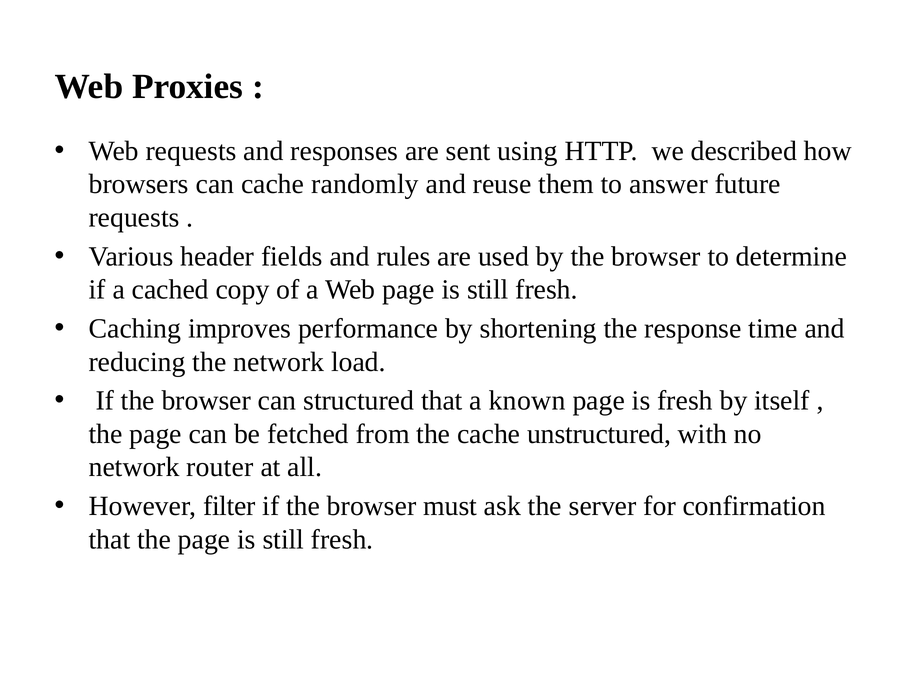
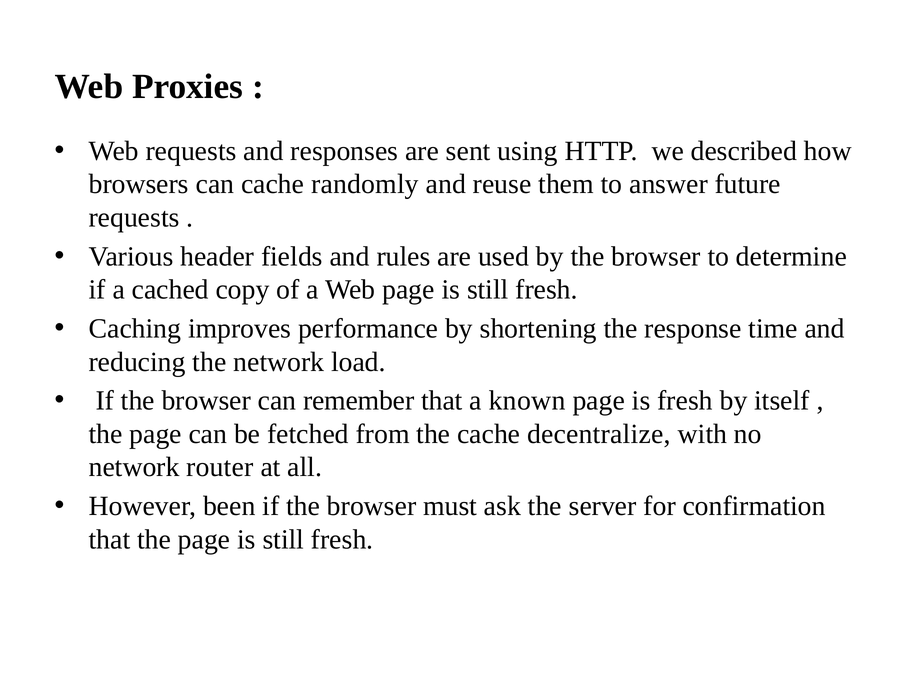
structured: structured -> remember (359, 401)
unstructured: unstructured -> decentralize (599, 434)
filter: filter -> been (229, 507)
